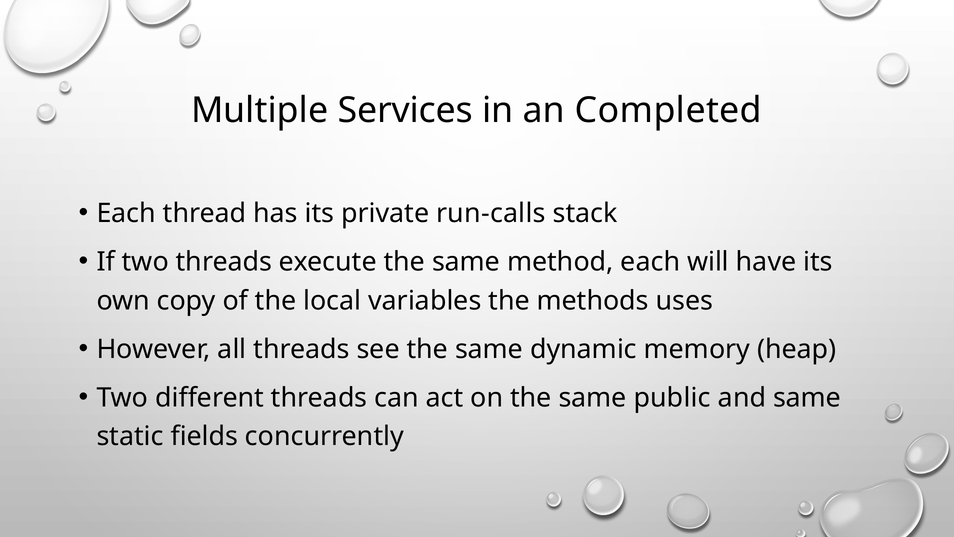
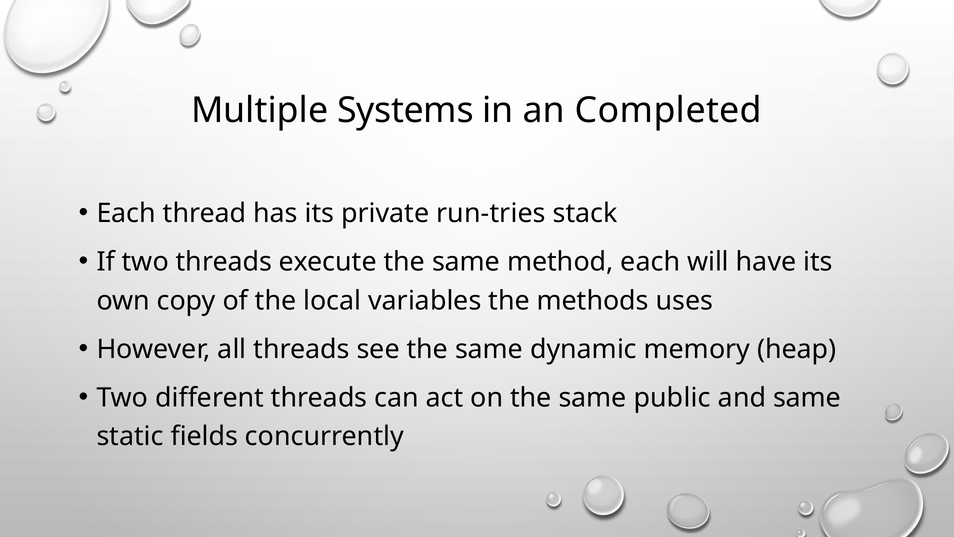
Services: Services -> Systems (405, 111)
run-calls: run-calls -> run-tries (491, 213)
